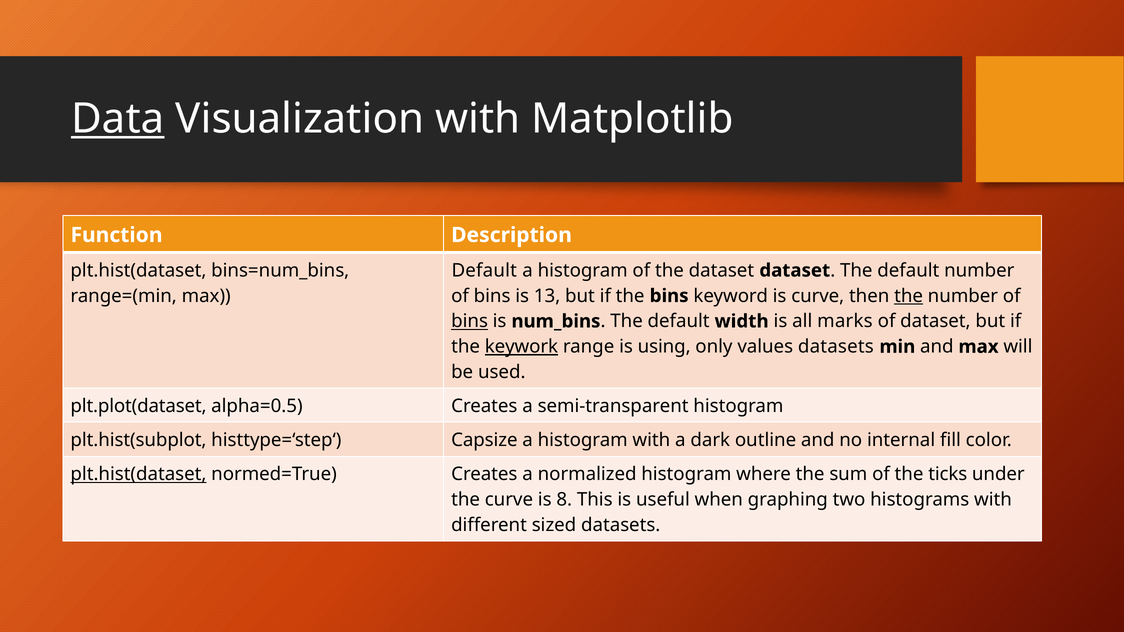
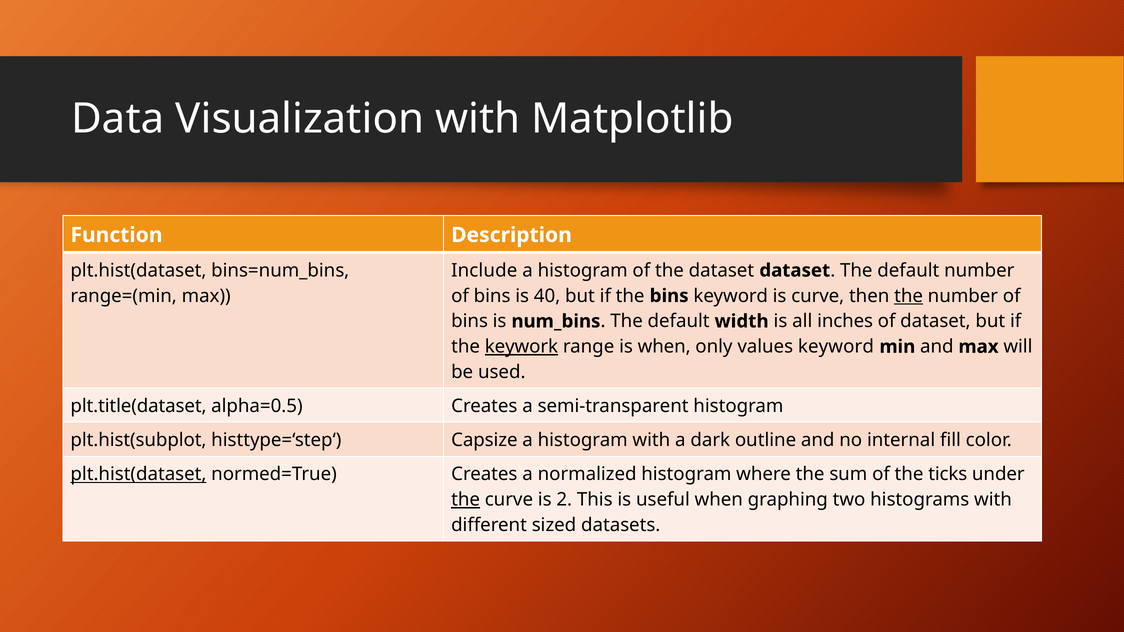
Data underline: present -> none (118, 119)
Default: Default -> Include (484, 271)
13: 13 -> 40 (547, 296)
bins underline: present -> none (470, 321)
marks: marks -> inches (845, 321)
is using: using -> when (664, 347)
values datasets: datasets -> keyword (836, 347)
plt.plot(dataset: plt.plot(dataset -> plt.title(dataset (139, 406)
the underline: none -> present (466, 500)
8: 8 -> 2 (564, 500)
